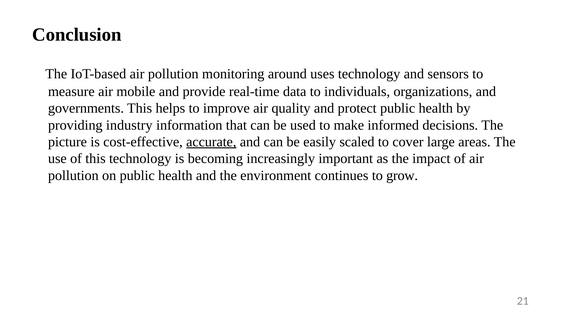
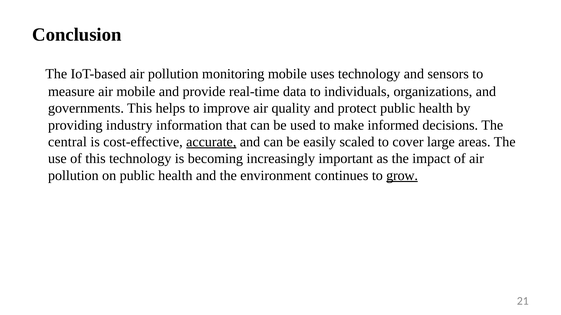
monitoring around: around -> mobile (287, 74)
picture: picture -> central (67, 142)
grow underline: none -> present (402, 176)
